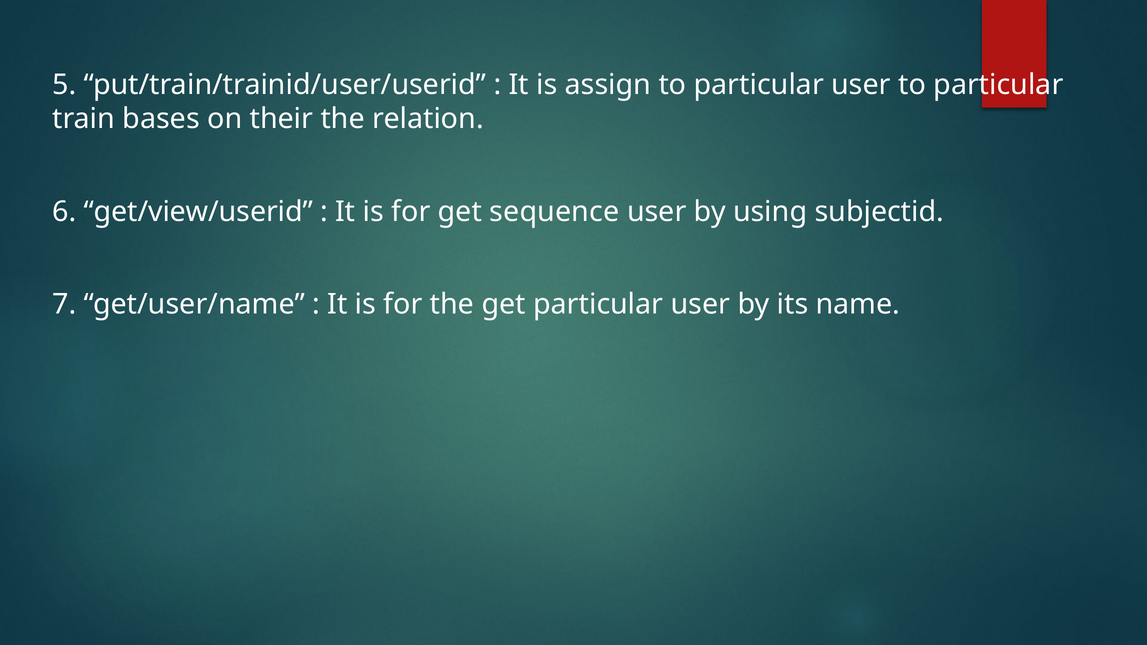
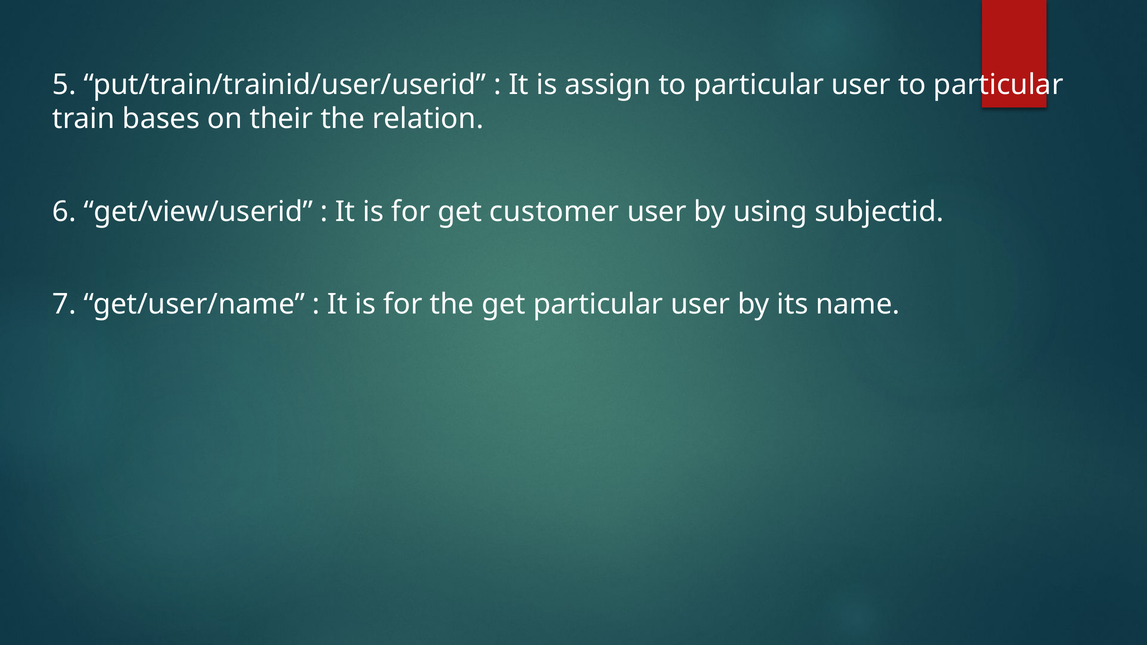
sequence: sequence -> customer (554, 212)
